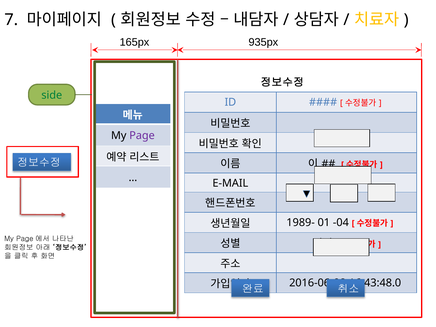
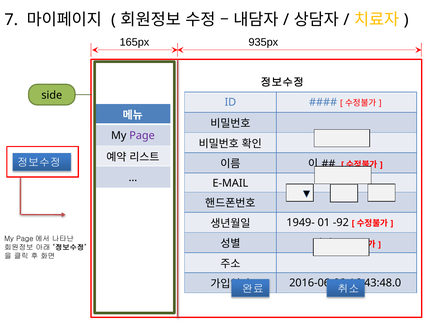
side colour: green -> black (52, 95)
1989-: 1989- -> 1949- (301, 222)
-04: -04 -> -92 (341, 222)
